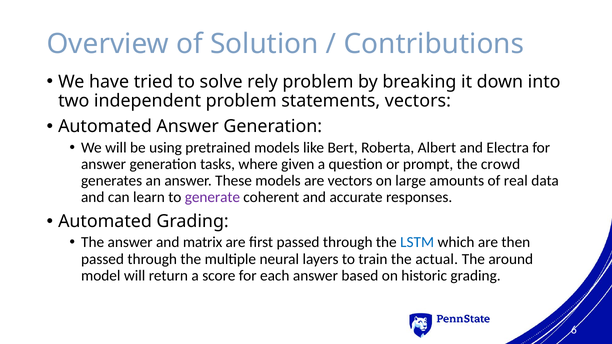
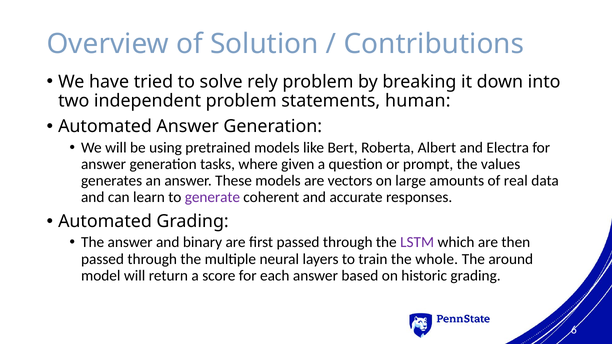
statements vectors: vectors -> human (418, 101)
crowd: crowd -> values (501, 164)
matrix: matrix -> binary (203, 243)
LSTM colour: blue -> purple (417, 243)
actual: actual -> whole (437, 259)
